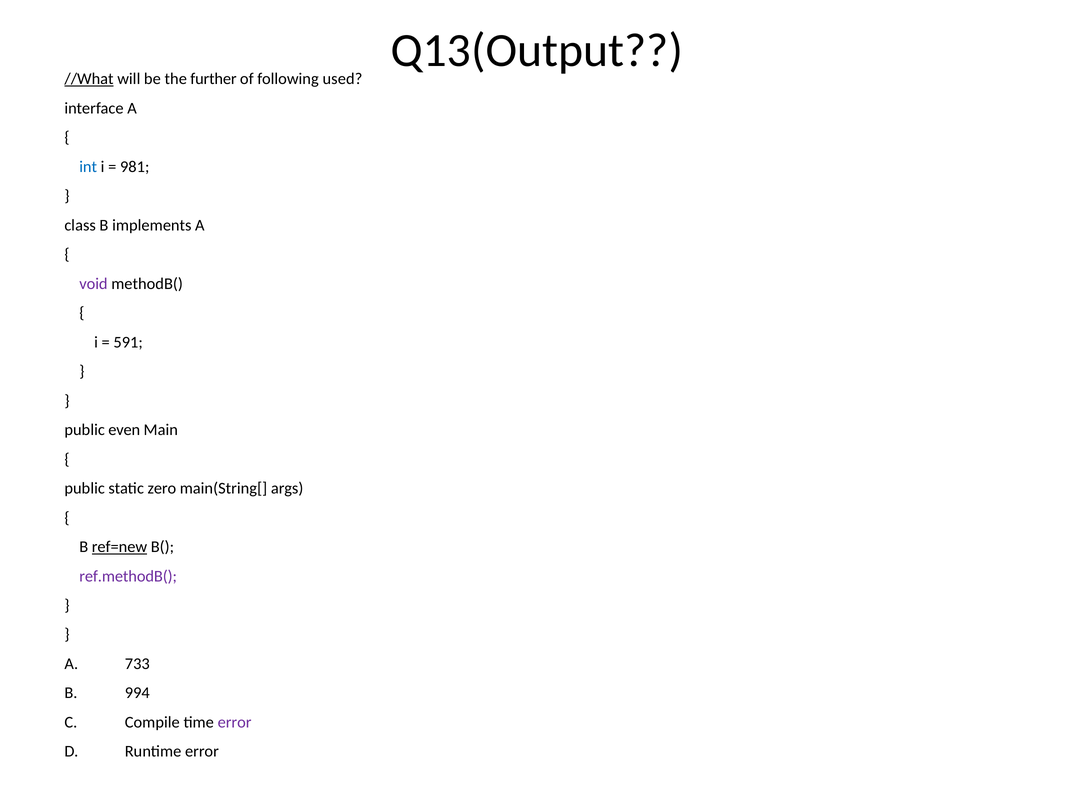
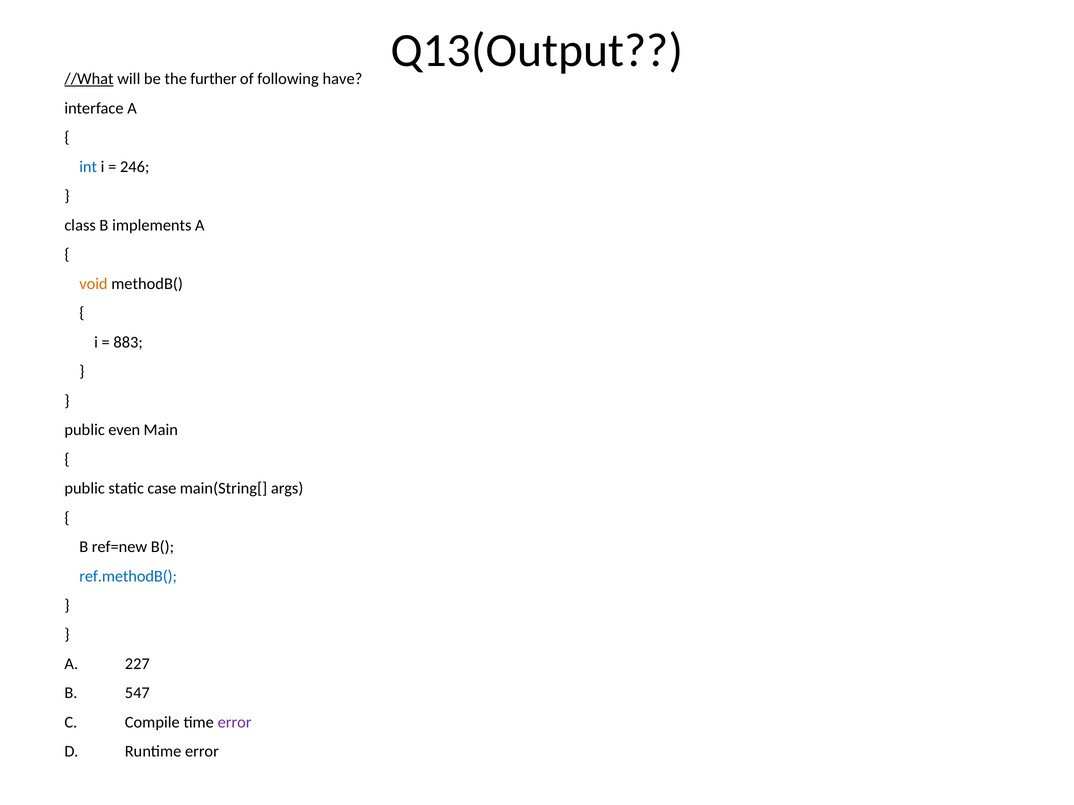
used: used -> have (342, 79)
981: 981 -> 246 (135, 167)
void colour: purple -> orange (93, 284)
591: 591 -> 883 (128, 342)
zero: zero -> case (162, 489)
ref=new underline: present -> none (119, 547)
ref.methodB( colour: purple -> blue (128, 576)
733: 733 -> 227 (137, 664)
994: 994 -> 547 (137, 693)
